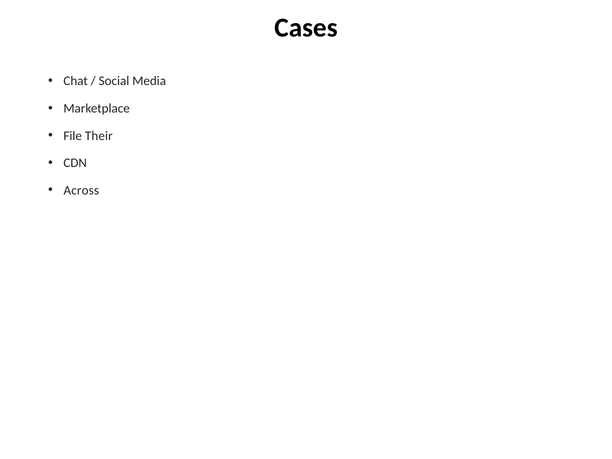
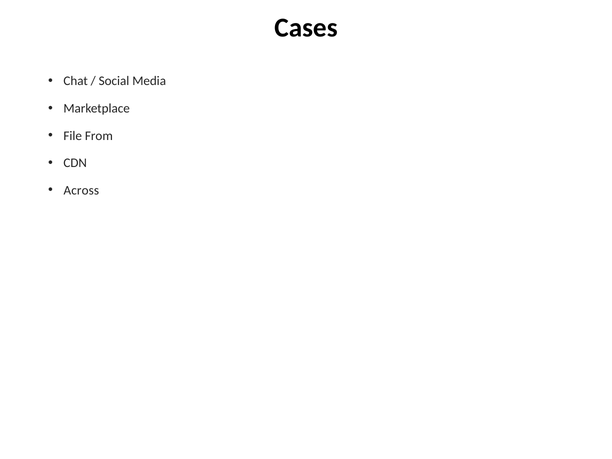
Their: Their -> From (99, 136)
